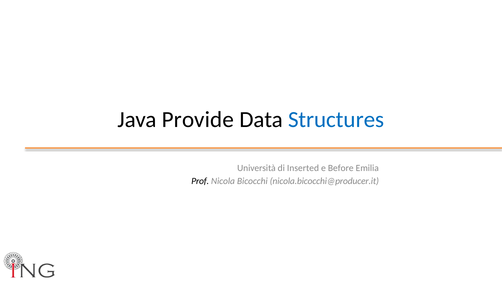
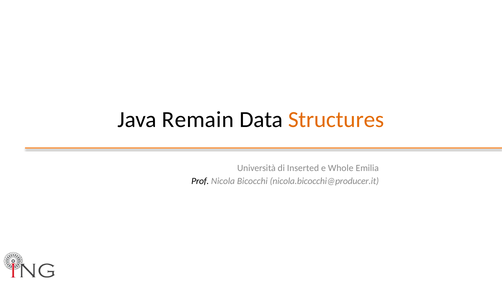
Provide: Provide -> Remain (198, 120)
Structures colour: blue -> orange (336, 120)
Before: Before -> Whole (341, 168)
